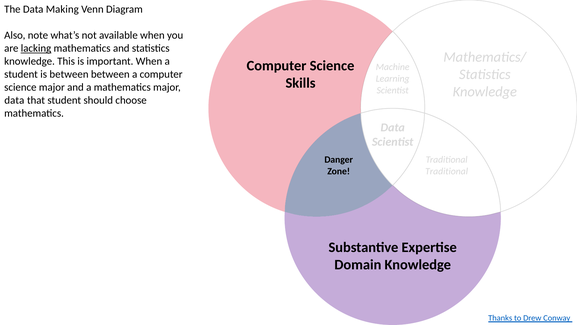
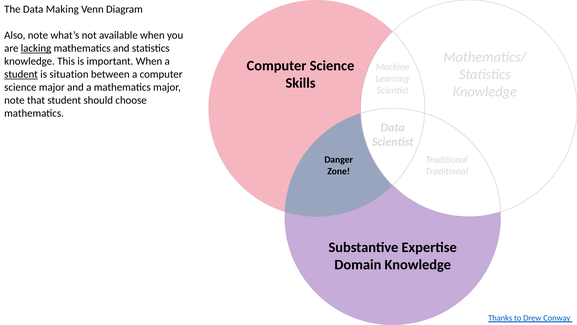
student underline: none -> present (21, 74)
is between: between -> situation (69, 74)
data: data -> note (14, 100)
